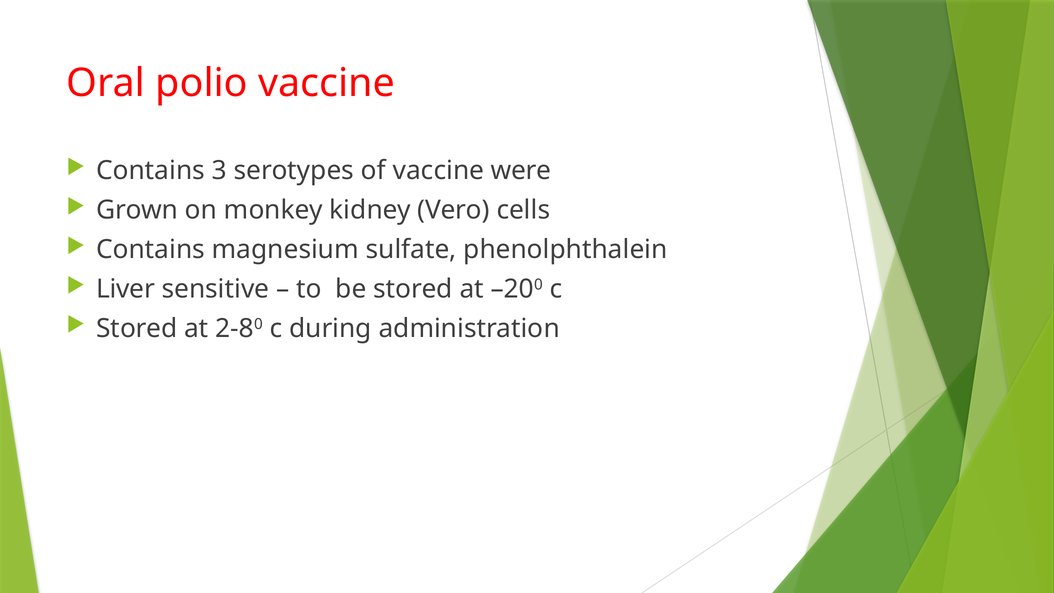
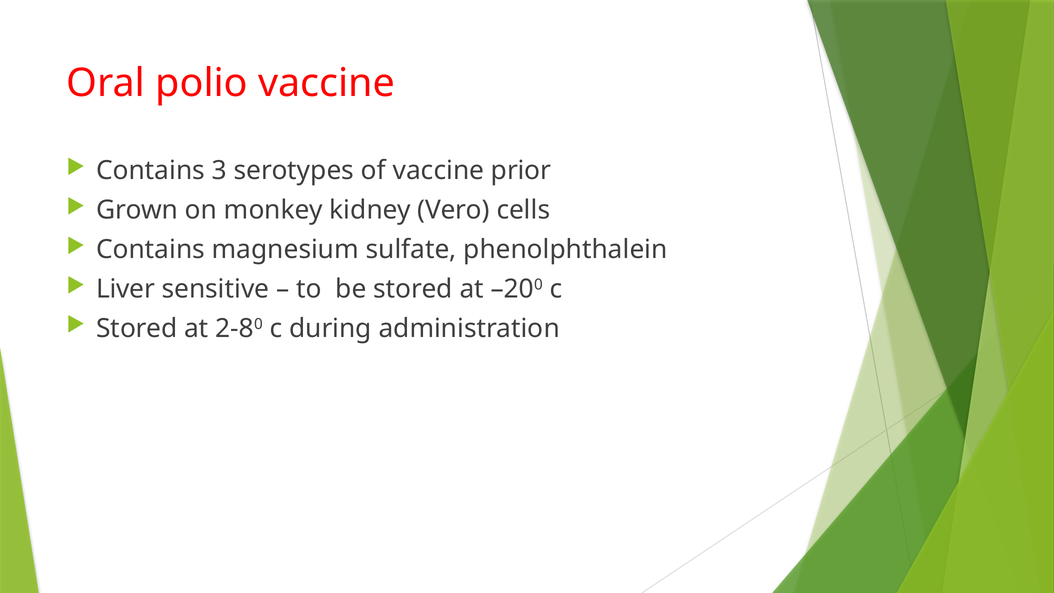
were: were -> prior (521, 171)
